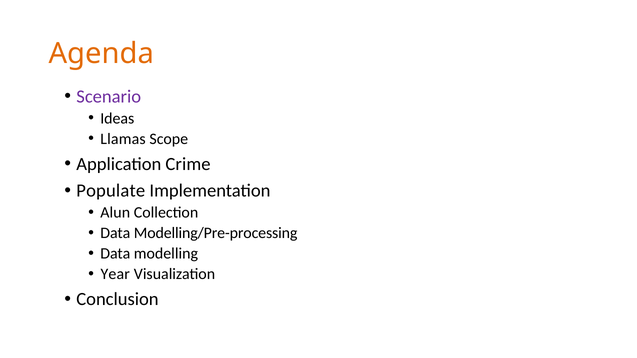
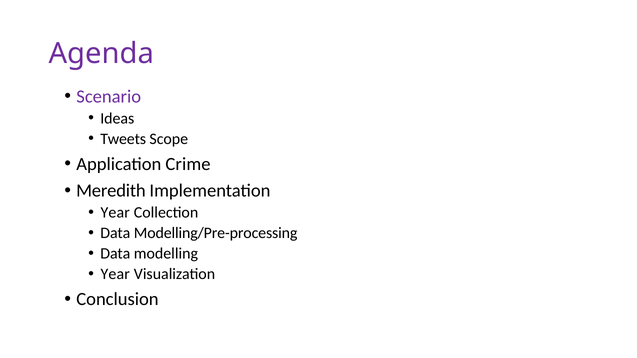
Agenda colour: orange -> purple (101, 54)
Llamas: Llamas -> Tweets (123, 139)
Populate: Populate -> Meredith (111, 191)
Alun: Alun -> Year (115, 213)
